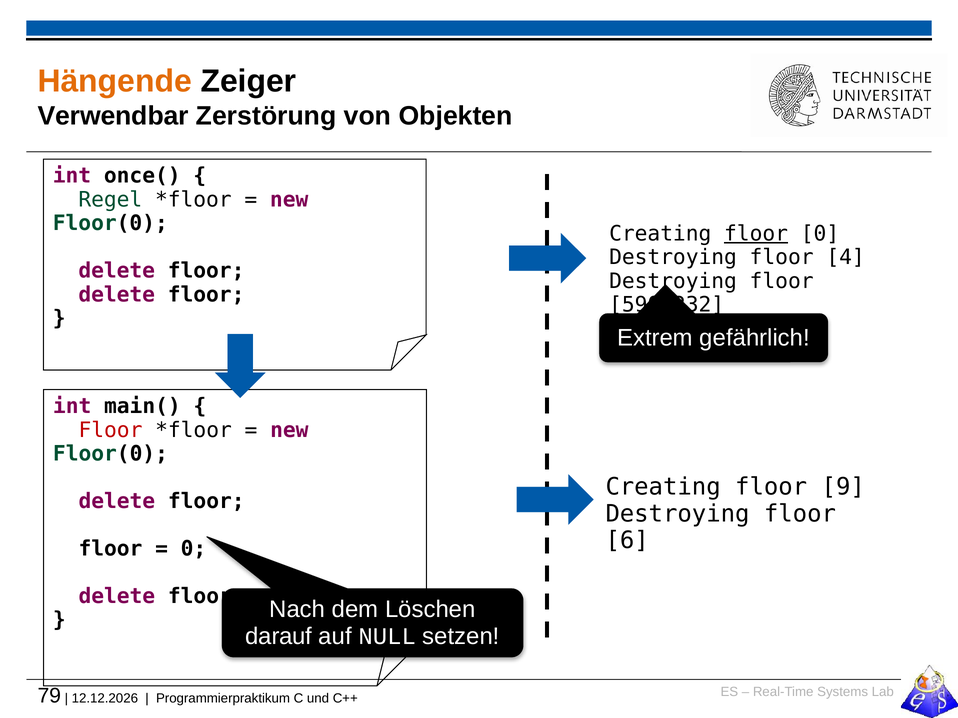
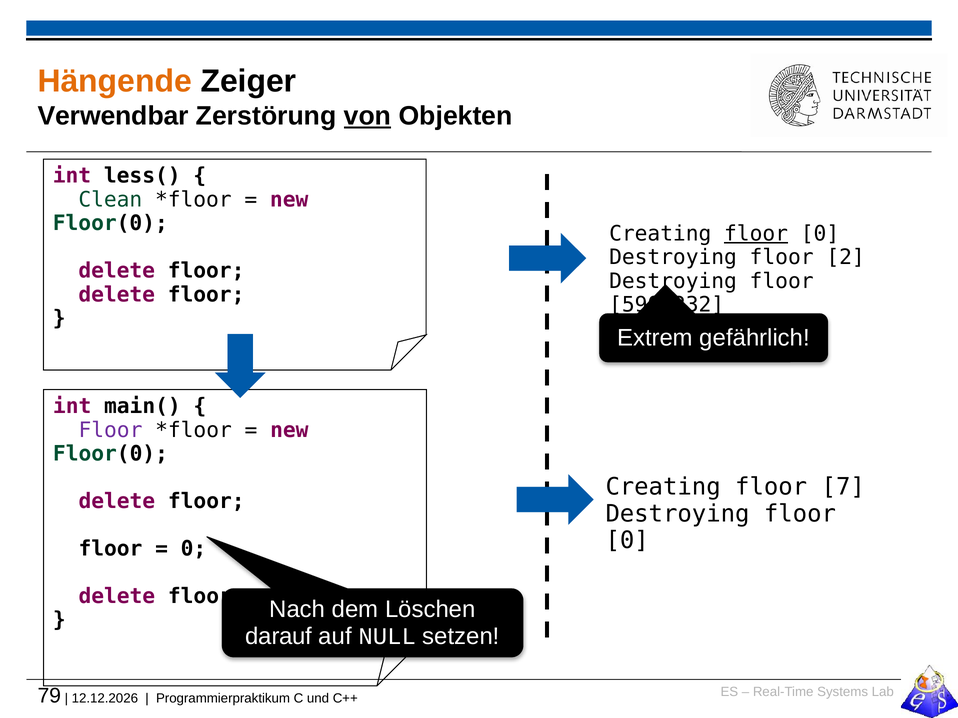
von underline: none -> present (367, 116)
once(: once( -> less( (142, 176)
Regel: Regel -> Clean (110, 200)
4: 4 -> 2 (846, 258)
Floor colour: red -> purple (110, 430)
9: 9 -> 7 (843, 487)
6: 6 -> 0 (627, 541)
